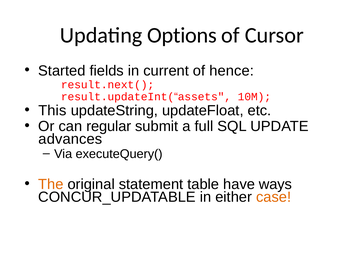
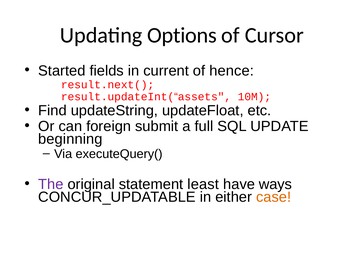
This: This -> Find (52, 111)
regular: regular -> foreign (109, 126)
advances: advances -> beginning (70, 139)
The colour: orange -> purple (51, 184)
table: table -> least (203, 184)
